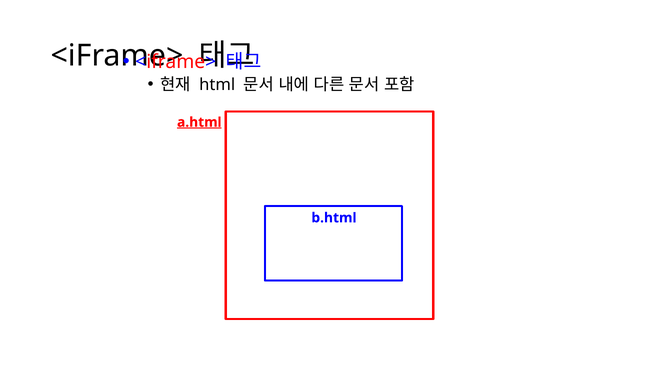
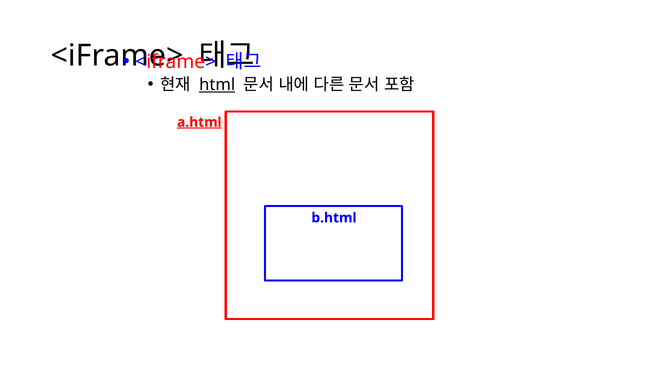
html underline: none -> present (217, 85)
